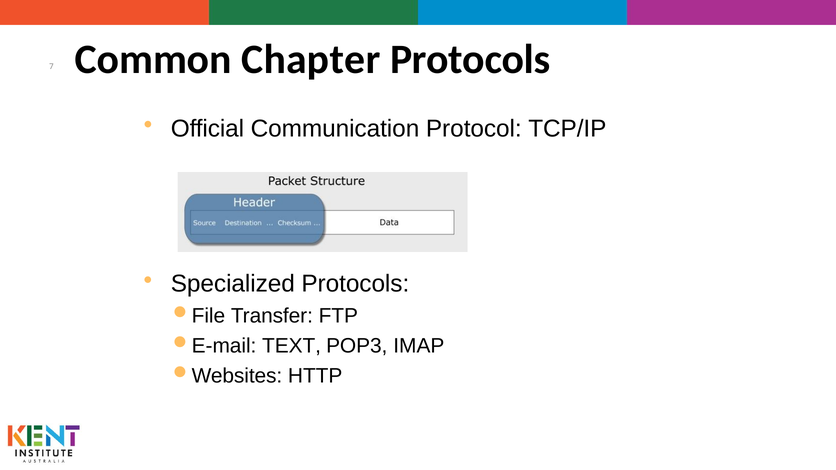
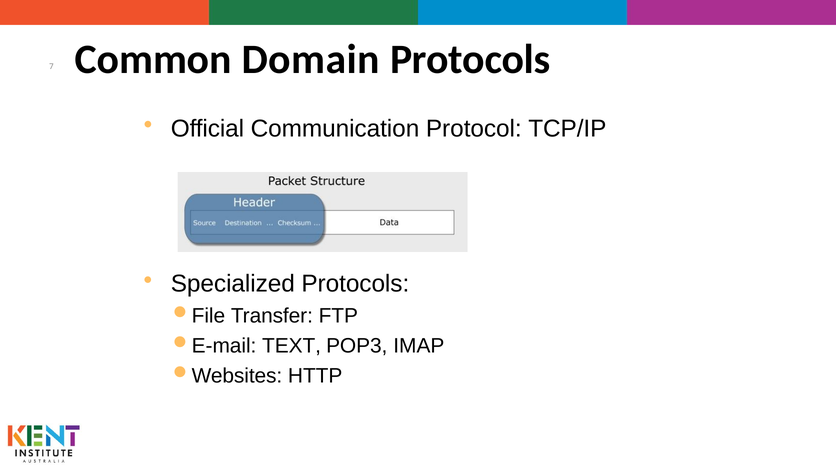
Chapter: Chapter -> Domain (311, 60)
